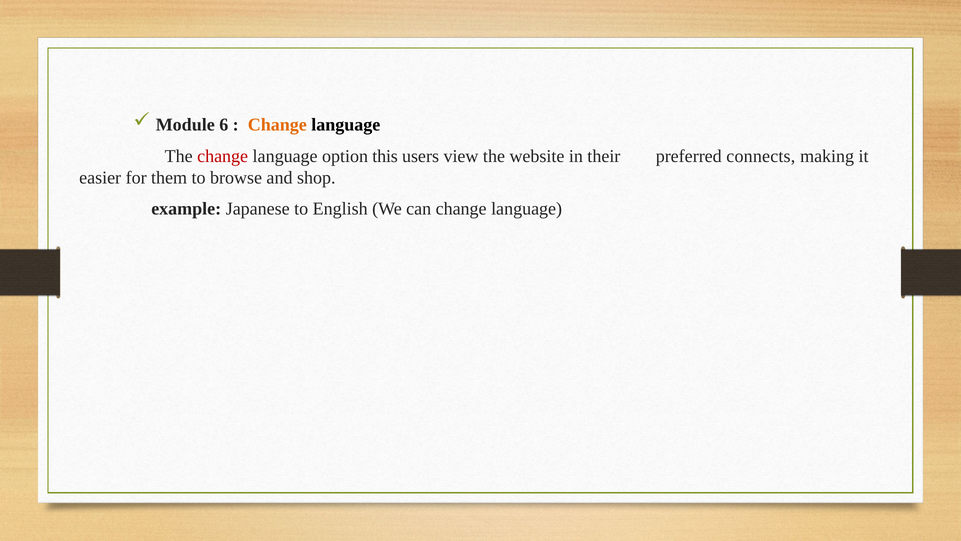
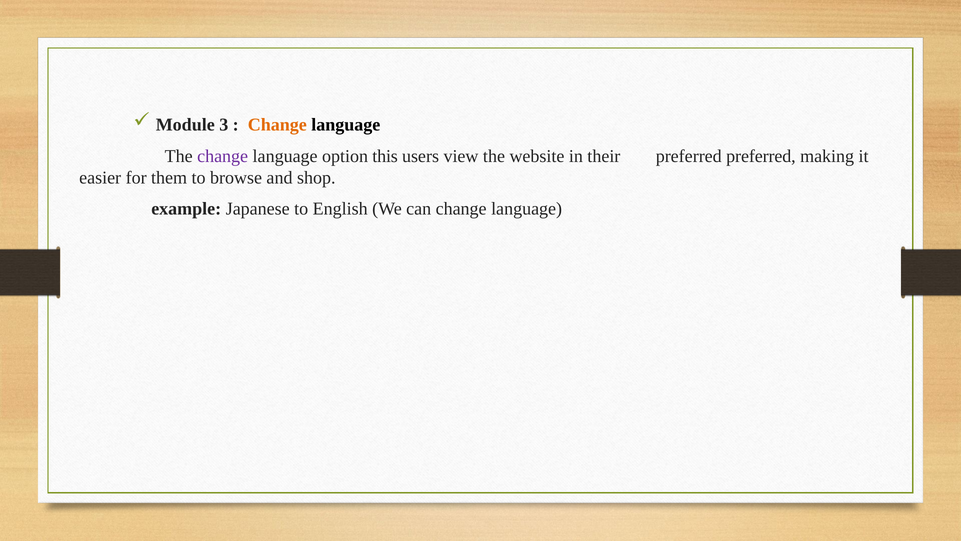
6: 6 -> 3 (224, 125)
change colour: red -> purple (223, 156)
preferred connects: connects -> preferred (761, 156)
